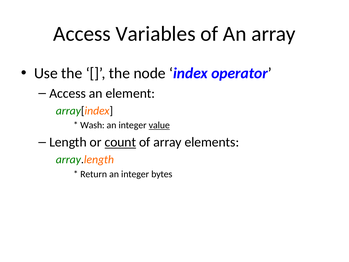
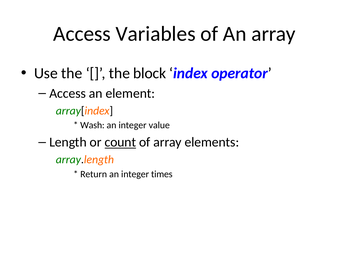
node: node -> block (150, 73)
value underline: present -> none (159, 125)
bytes: bytes -> times (162, 174)
